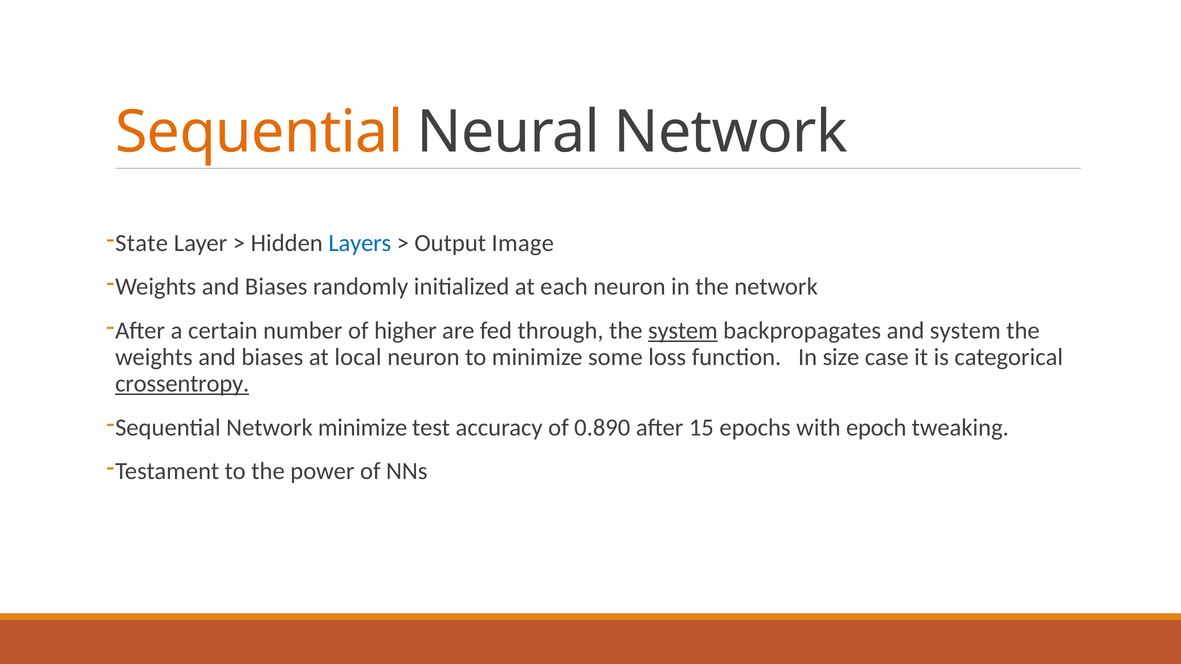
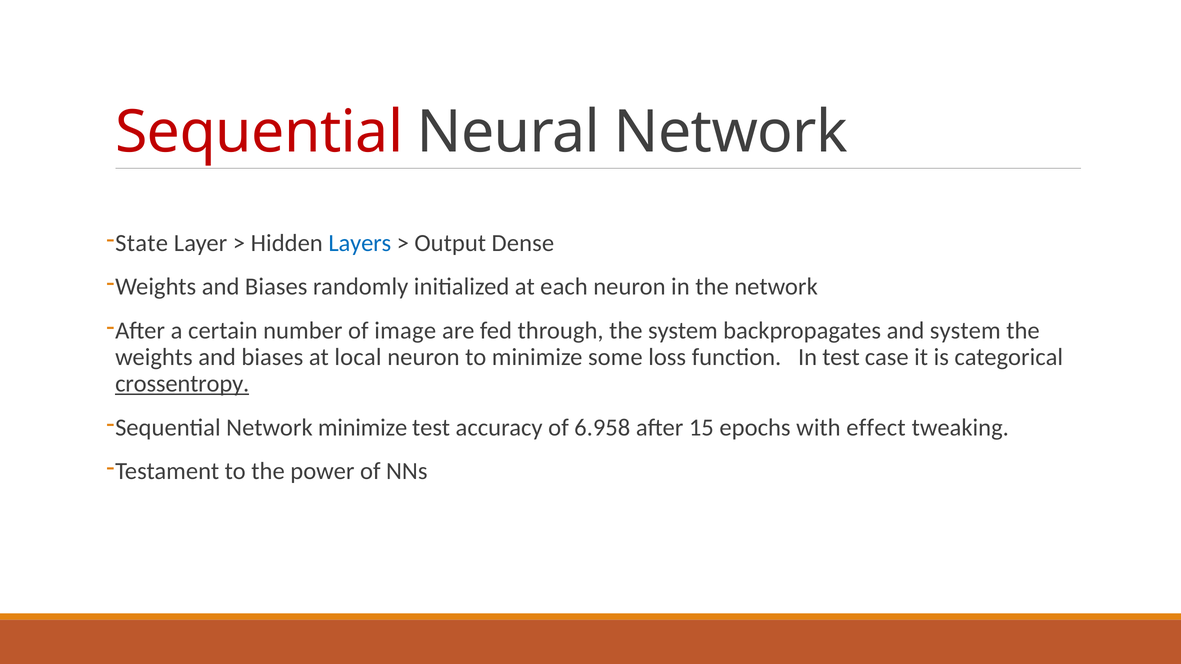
Sequential colour: orange -> red (259, 132)
Image: Image -> Dense (523, 243)
higher: higher -> image (405, 331)
system underline: present -> none (683, 331)
In size: size -> test (841, 357)
0.890: 0.890 -> 6.958 (602, 428)
epoch: epoch -> effect (876, 428)
